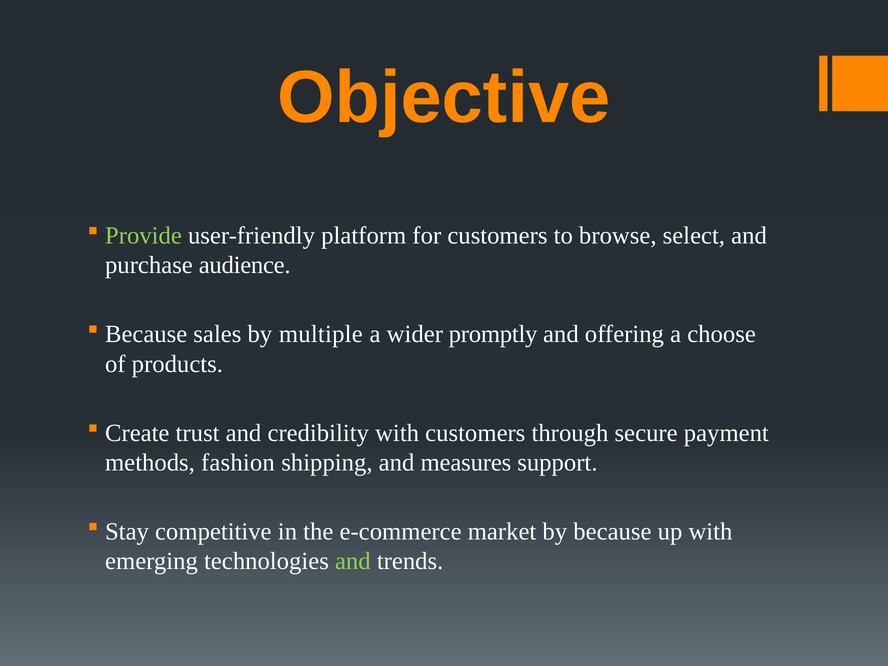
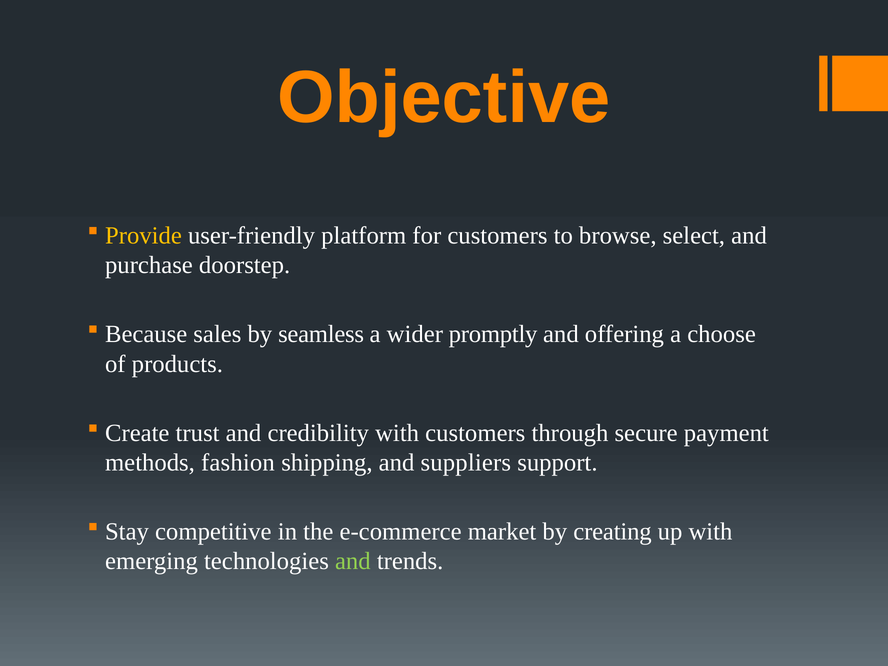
Provide colour: light green -> yellow (143, 236)
audience: audience -> doorstep (245, 265)
multiple: multiple -> seamless (321, 334)
measures: measures -> suppliers (466, 463)
by because: because -> creating (613, 532)
